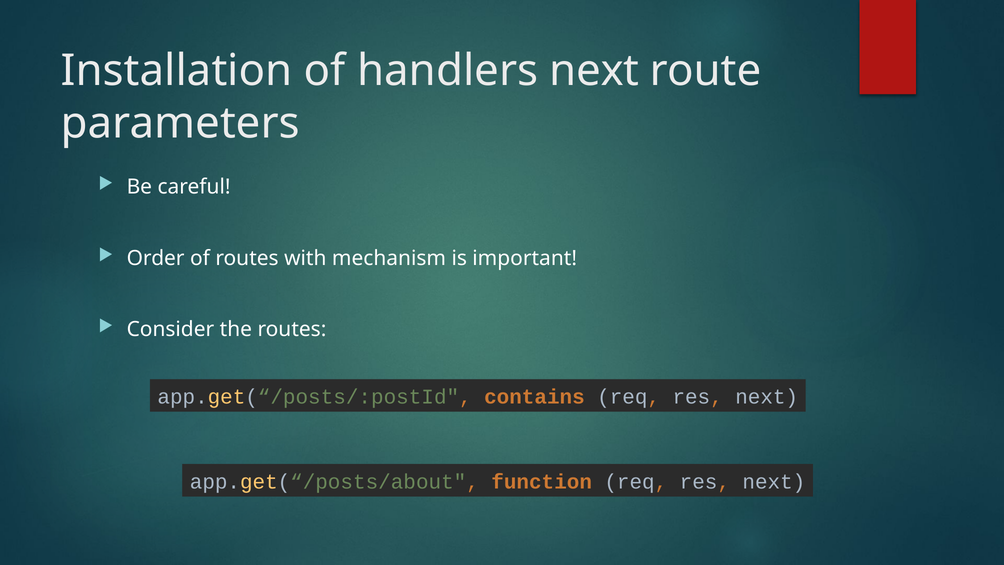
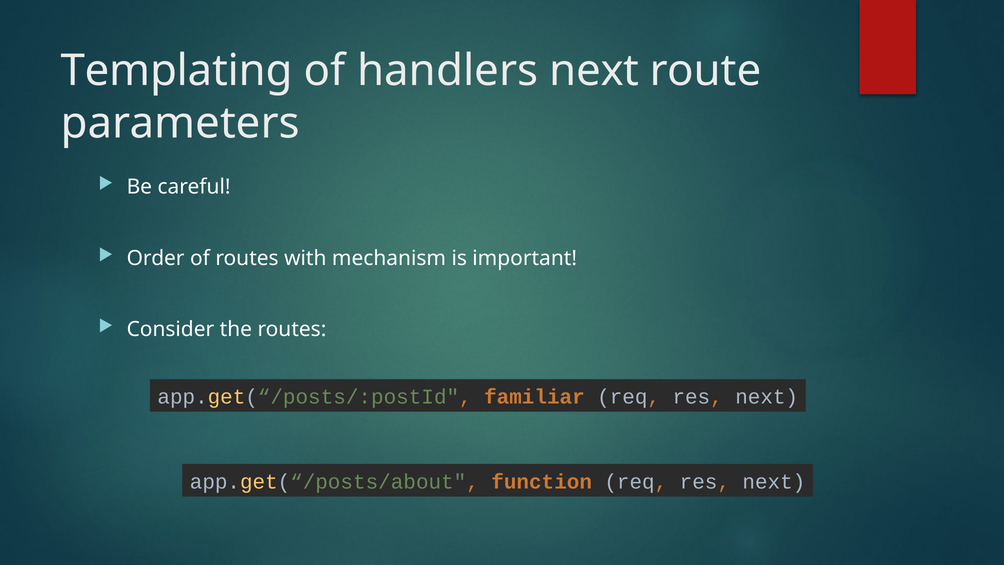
Installation: Installation -> Templating (177, 70)
contains: contains -> familiar (534, 397)
